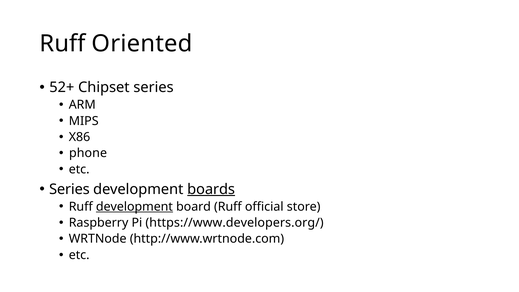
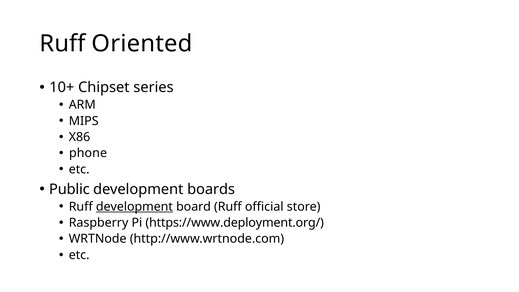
52+: 52+ -> 10+ (62, 87)
Series: Series -> Public (69, 189)
boards underline: present -> none (211, 189)
https://www.developers.org/: https://www.developers.org/ -> https://www.deployment.org/ (235, 223)
